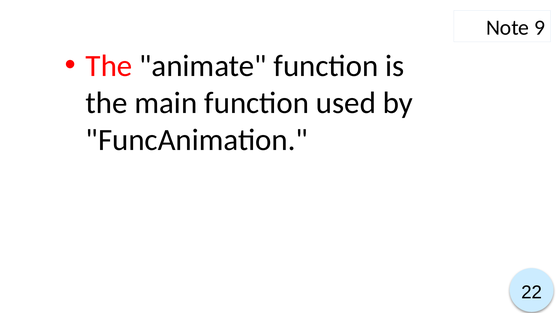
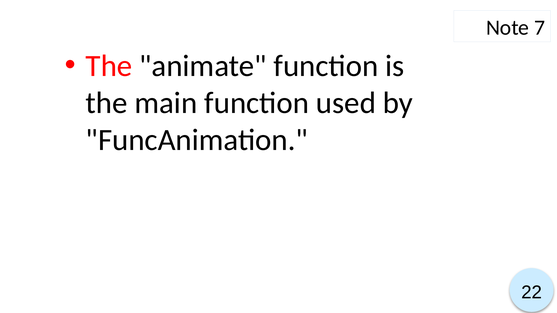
9: 9 -> 7 (539, 28)
